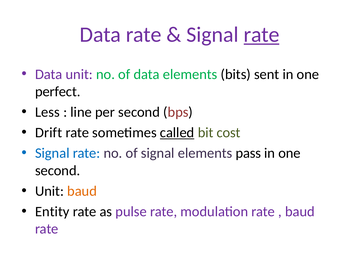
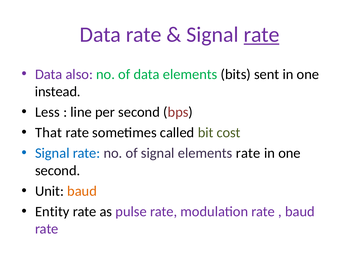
Data unit: unit -> also (79, 74)
perfect: perfect -> instead (58, 92)
Drift: Drift -> That (49, 133)
called underline: present -> none (177, 133)
elements pass: pass -> rate (248, 153)
